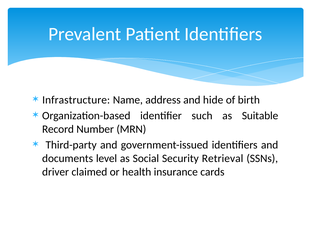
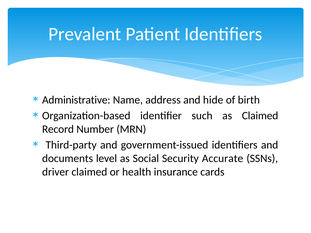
Infrastructure: Infrastructure -> Administrative (76, 100)
as Suitable: Suitable -> Claimed (260, 116)
Retrieval: Retrieval -> Accurate (223, 159)
